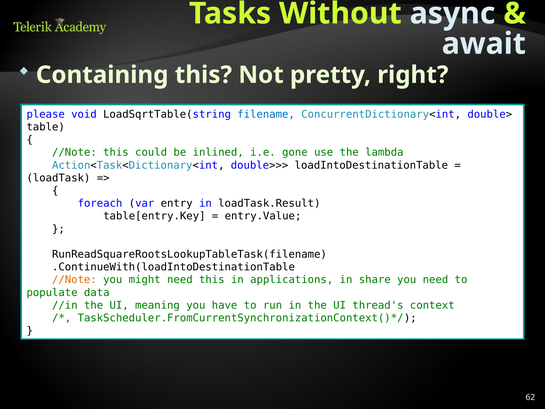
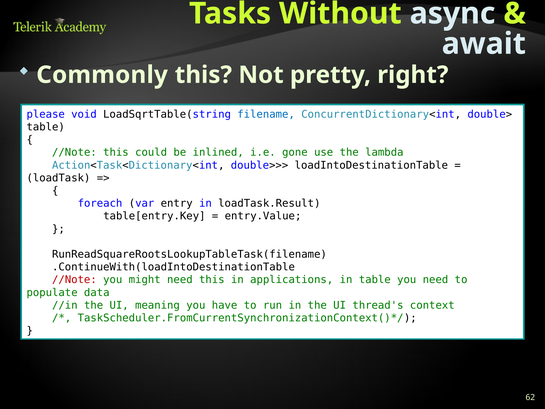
Containing: Containing -> Commonly (102, 75)
//Note colour: orange -> red (74, 280)
in share: share -> table (375, 280)
